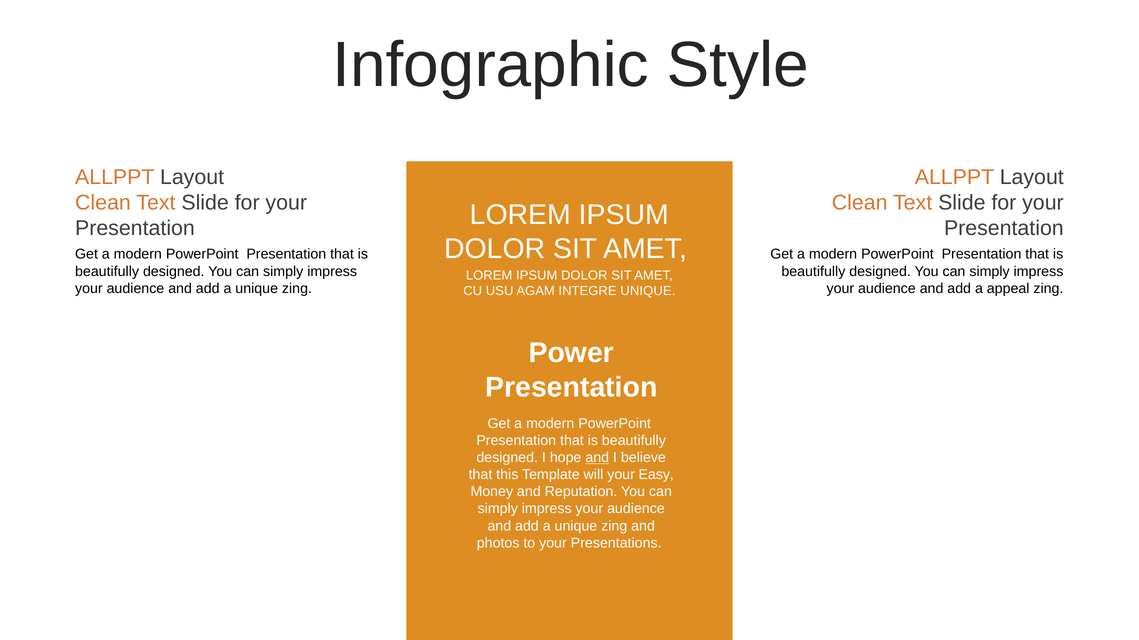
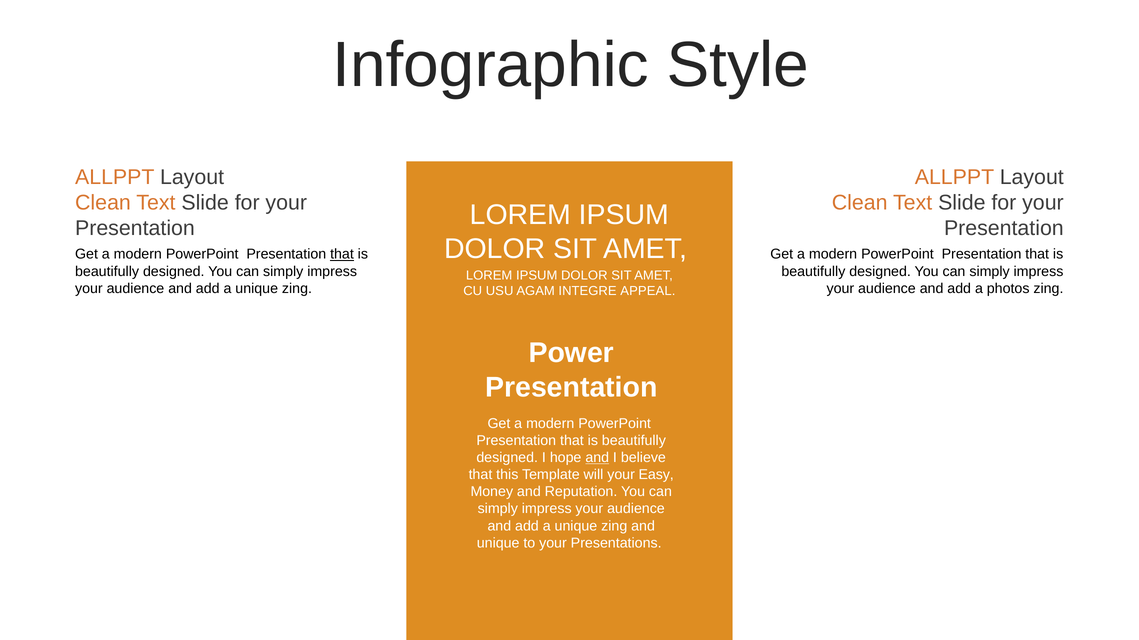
that underline: none -> present (342, 255)
appeal: appeal -> photos (1008, 289)
INTEGRE UNIQUE: UNIQUE -> APPEAL (648, 291)
photos: photos -> unique (498, 543)
